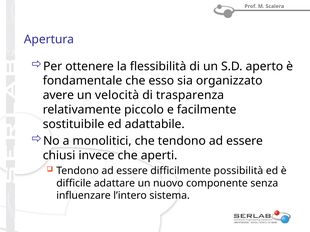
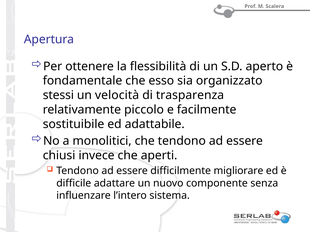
avere: avere -> stessi (58, 95)
possibilità: possibilità -> migliorare (238, 171)
